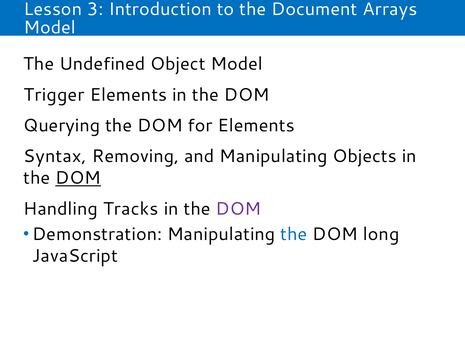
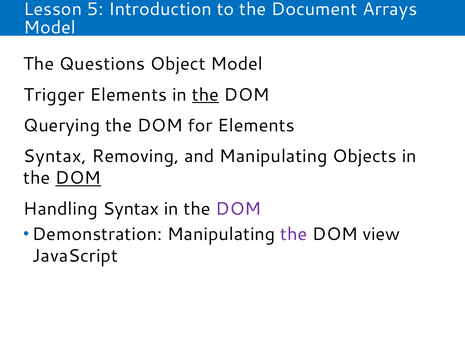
3: 3 -> 5 (95, 9)
Undefined: Undefined -> Questions (102, 64)
the underline: none -> present (206, 95)
Handling Tracks: Tracks -> Syntax (131, 209)
the colour: blue -> purple (294, 235)
long: long -> view (381, 235)
